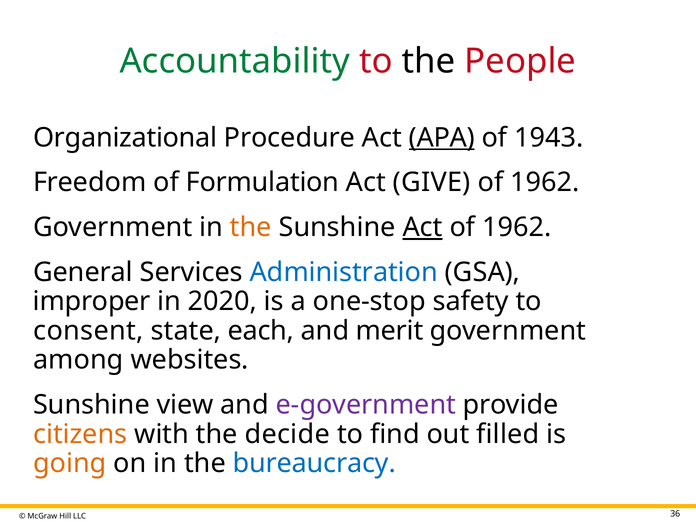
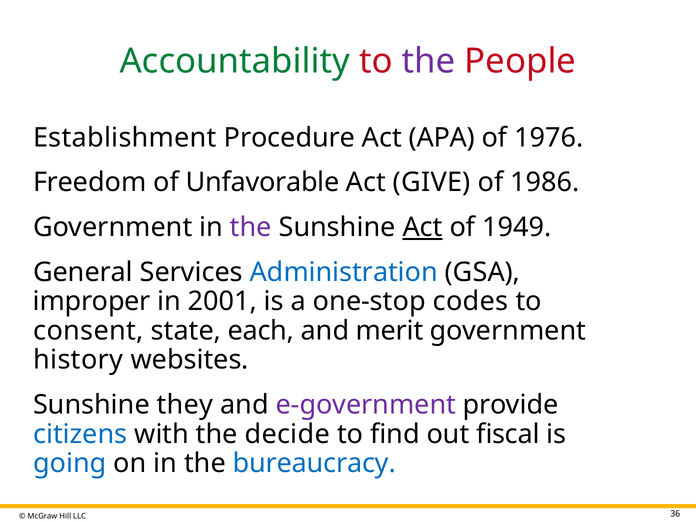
the colour: black -> purple (429, 61)
Organizational: Organizational -> Establishment (125, 138)
APA underline: present -> none (442, 138)
1943: 1943 -> 1976 (549, 138)
Formulation: Formulation -> Unfavorable (263, 182)
1962: 1962 -> 1986 (545, 182)
the colour: orange -> purple (251, 227)
1962: 1962 -> 1949 (517, 227)
2020: 2020 -> 2001 (222, 301)
safety: safety -> codes (470, 301)
among: among -> history (78, 360)
view: view -> they (185, 405)
citizens colour: orange -> blue (80, 434)
filled: filled -> fiscal (508, 434)
going colour: orange -> blue (70, 463)
